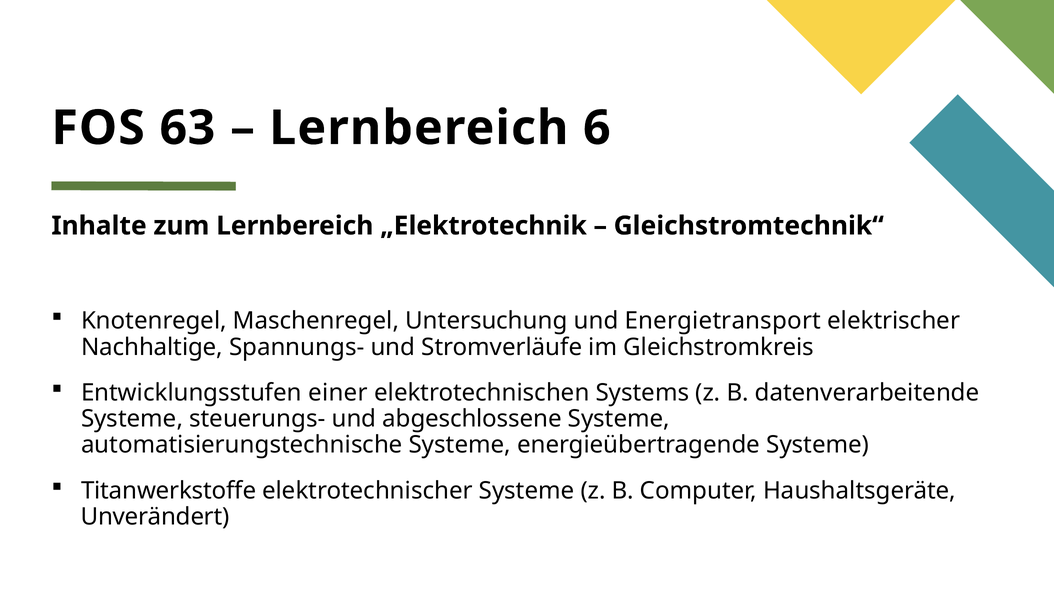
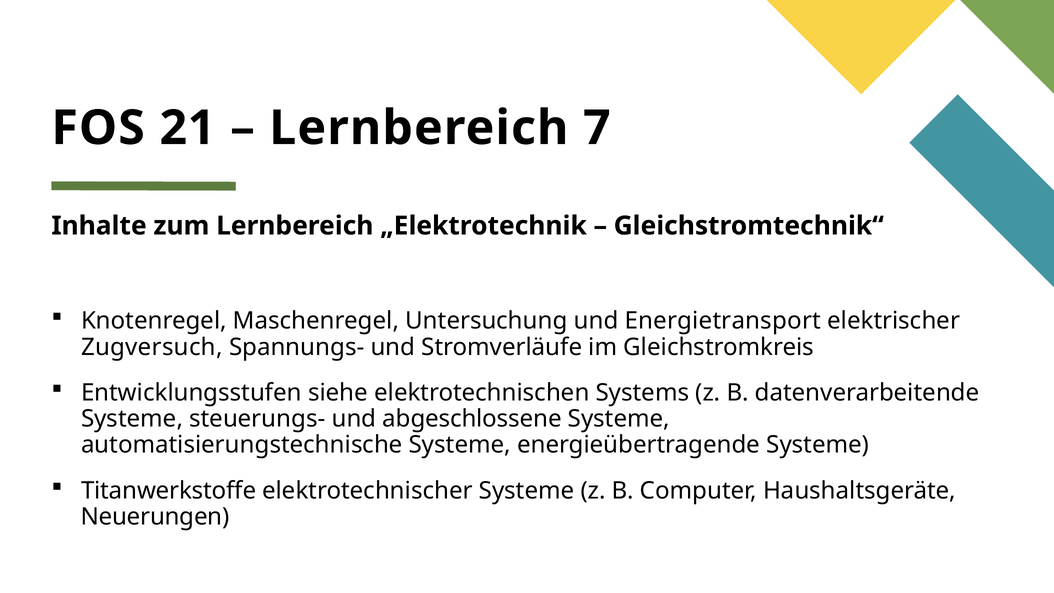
63: 63 -> 21 (187, 128)
6: 6 -> 7 (597, 128)
Nachhaltige: Nachhaltige -> Zugversuch (152, 347)
einer: einer -> siehe (338, 393)
Unverändert: Unverändert -> Neuerungen (155, 517)
